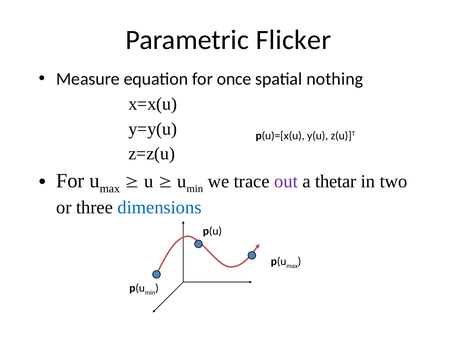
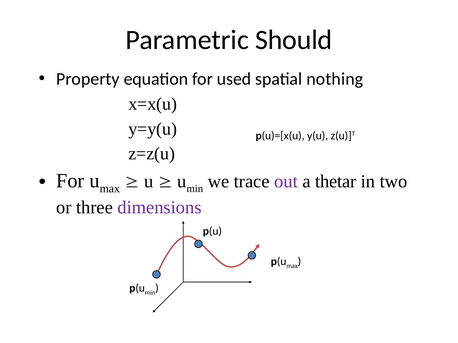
Flicker: Flicker -> Should (294, 40)
Measure: Measure -> Property (88, 79)
once: once -> used (234, 79)
dimensions colour: blue -> purple (160, 208)
